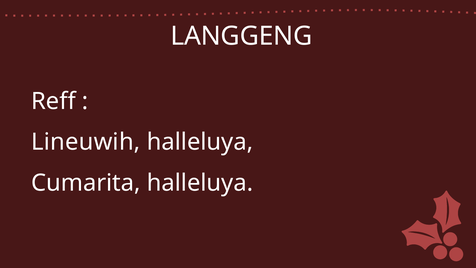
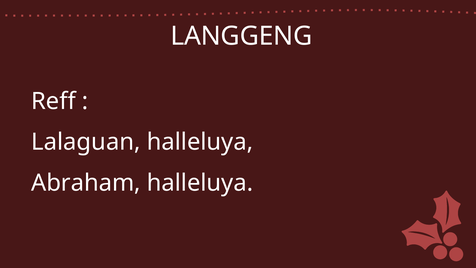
Lineuwih: Lineuwih -> Lalaguan (86, 142)
Cumarita: Cumarita -> Abraham (86, 183)
